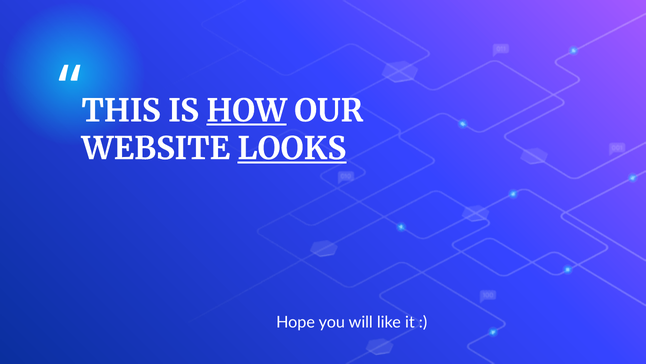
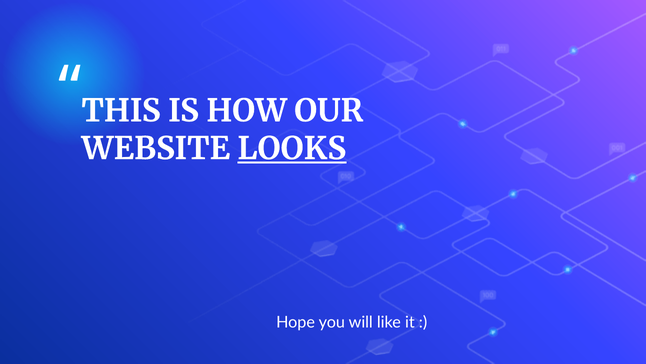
HOW underline: present -> none (247, 111)
